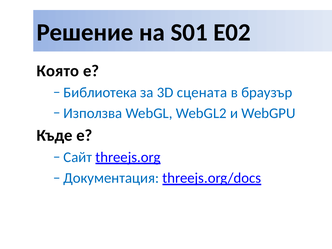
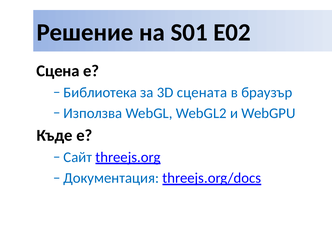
Която: Която -> Сцена (58, 71)
